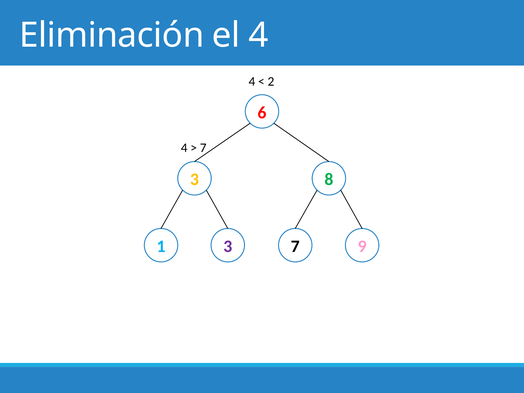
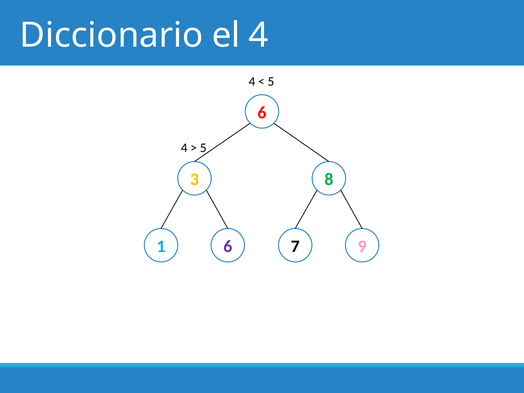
Eliminación: Eliminación -> Diccionario (112, 35)
2: 2 -> 5 (271, 82)
7: 7 -> 5 (203, 148)
1 3: 3 -> 6 (228, 246)
